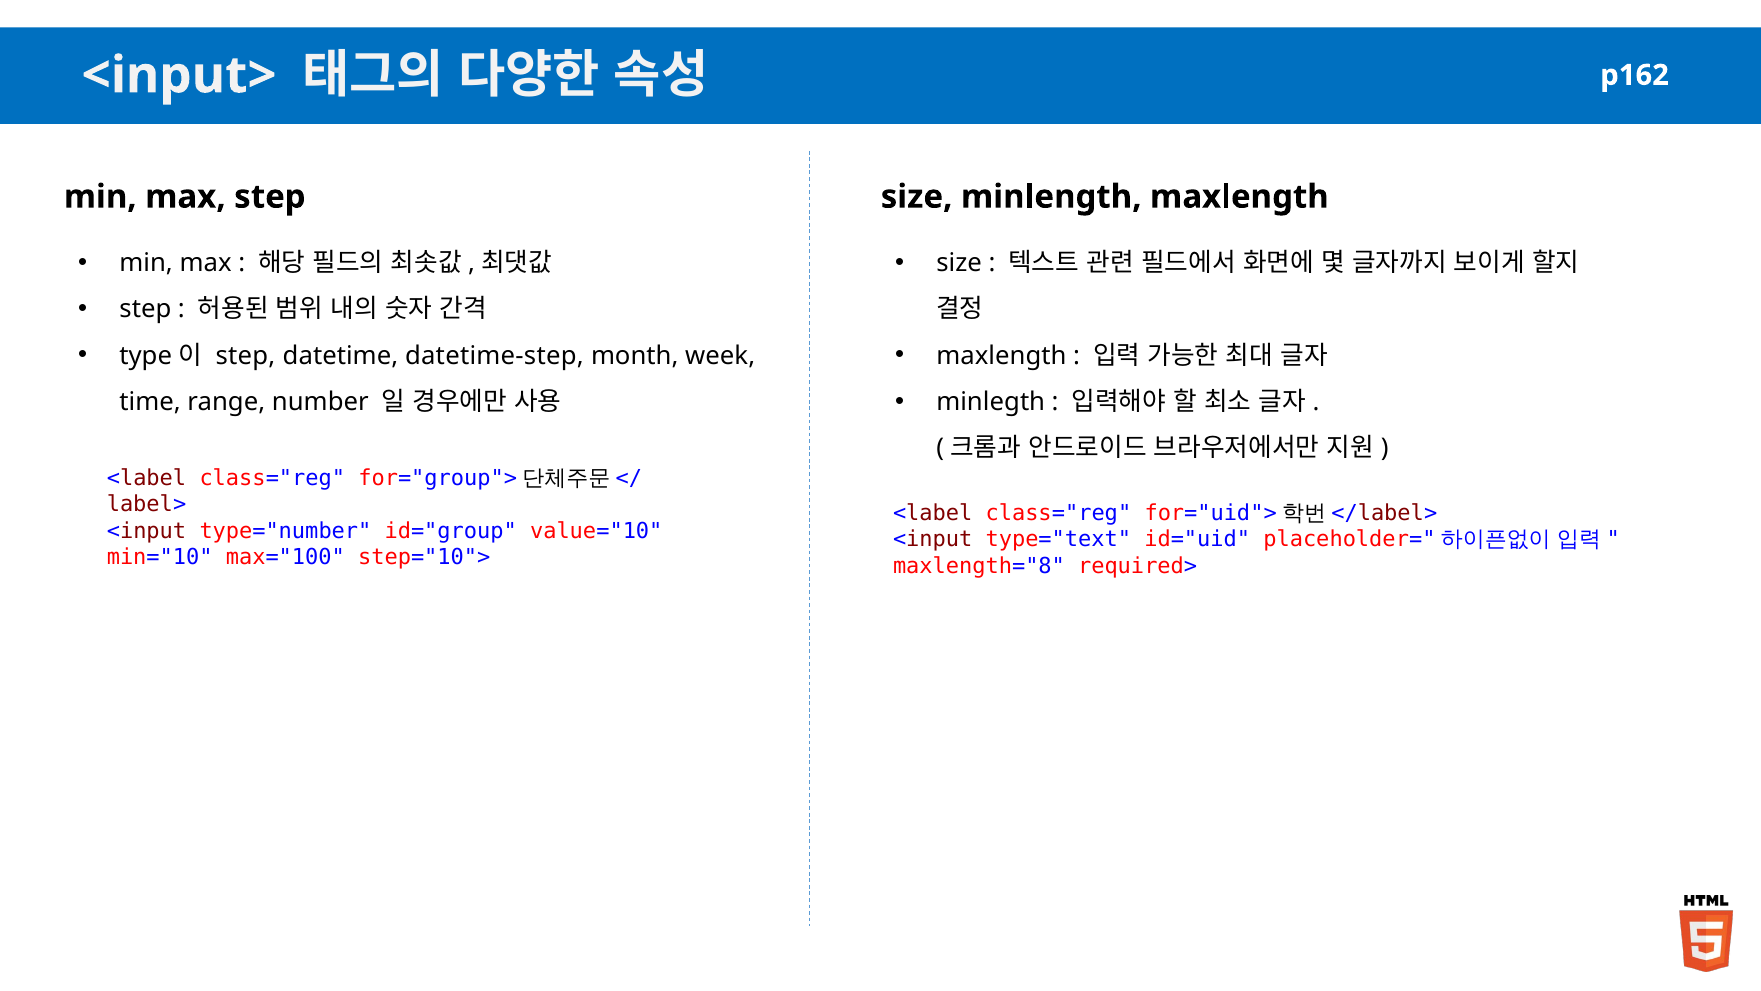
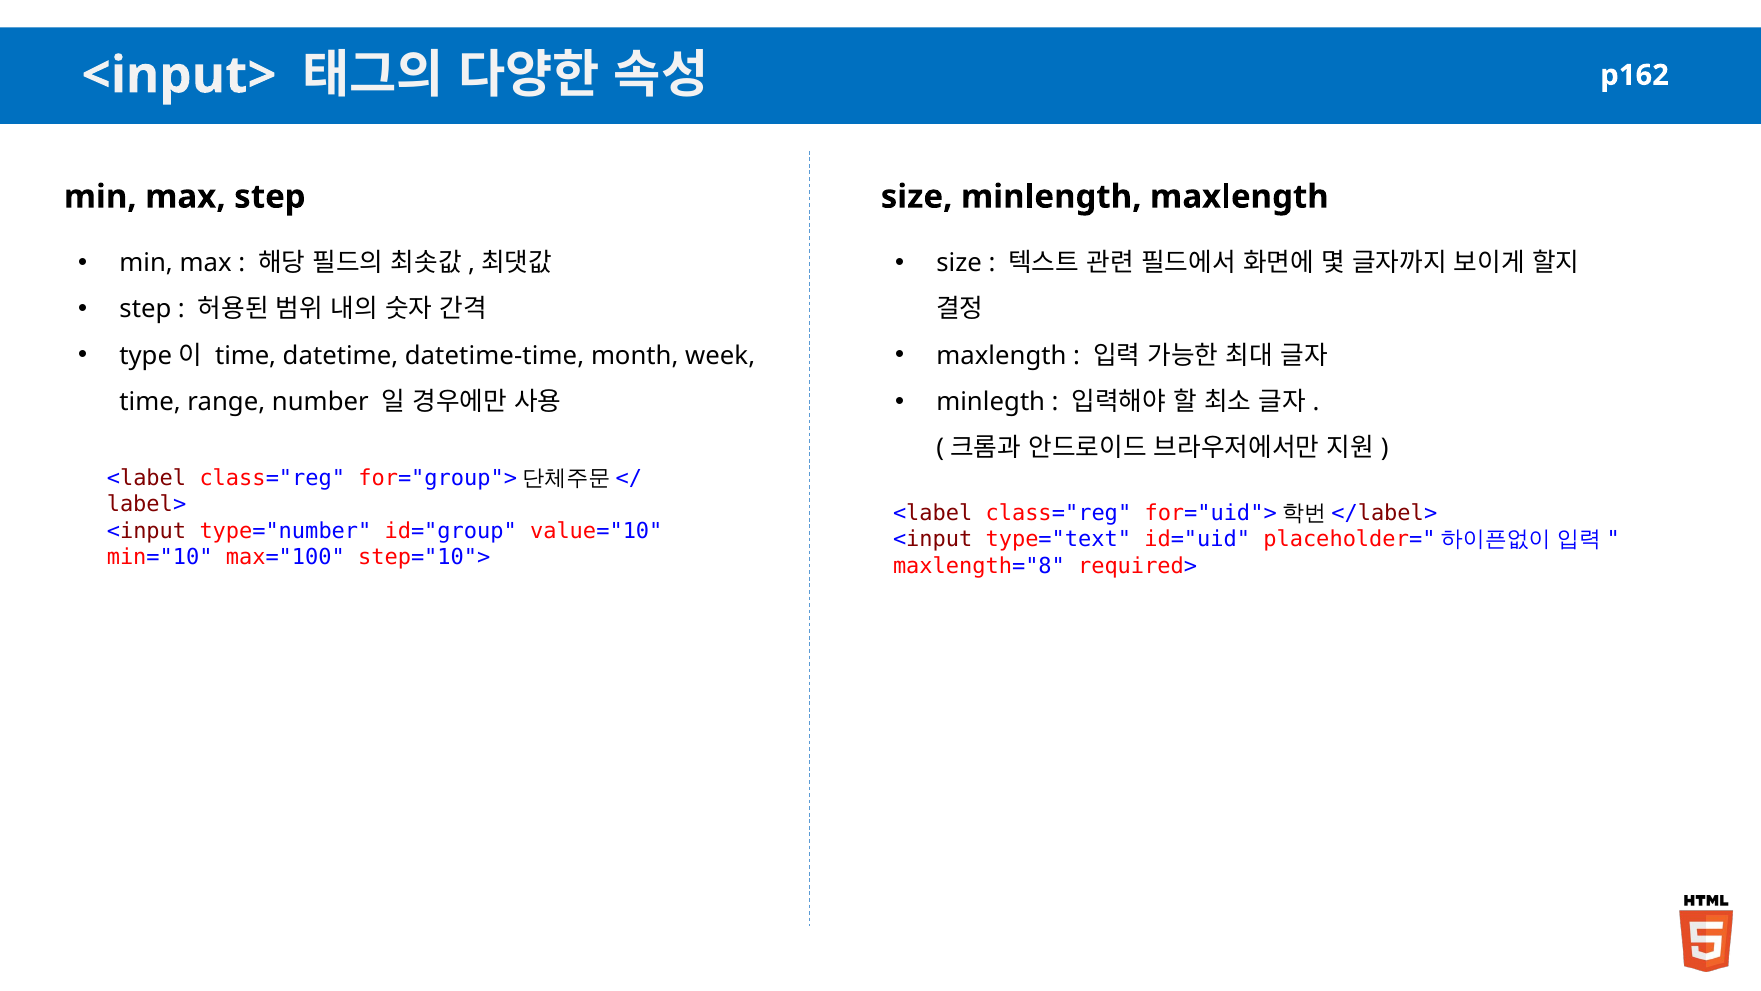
step: step -> time (246, 356)
datetime-step: datetime-step -> datetime-time (494, 356)
